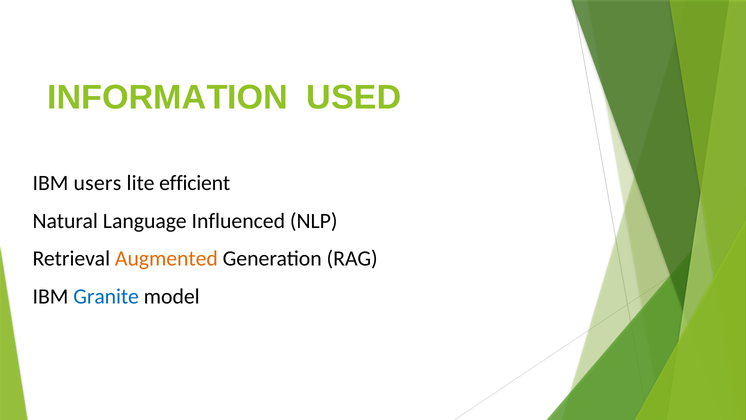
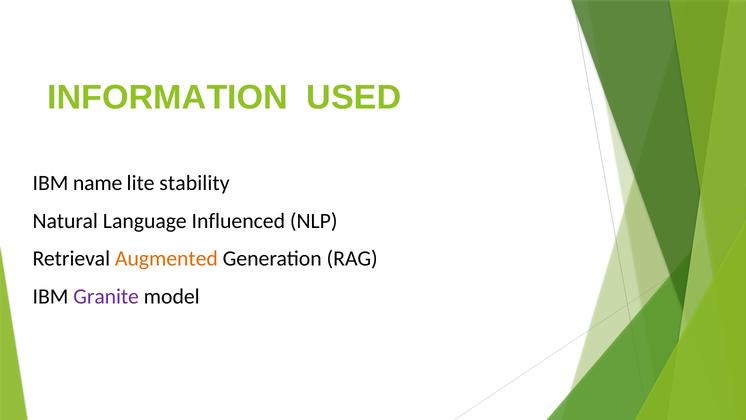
users: users -> name (98, 183)
efficient: efficient -> stability (195, 183)
Granite colour: blue -> purple (106, 296)
